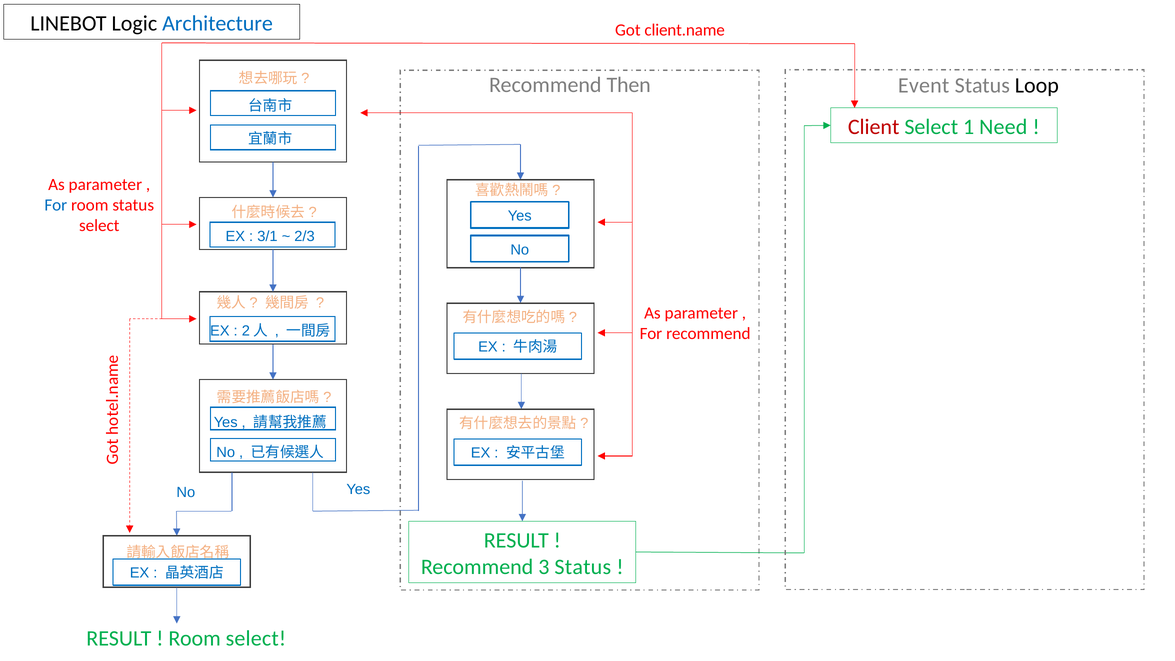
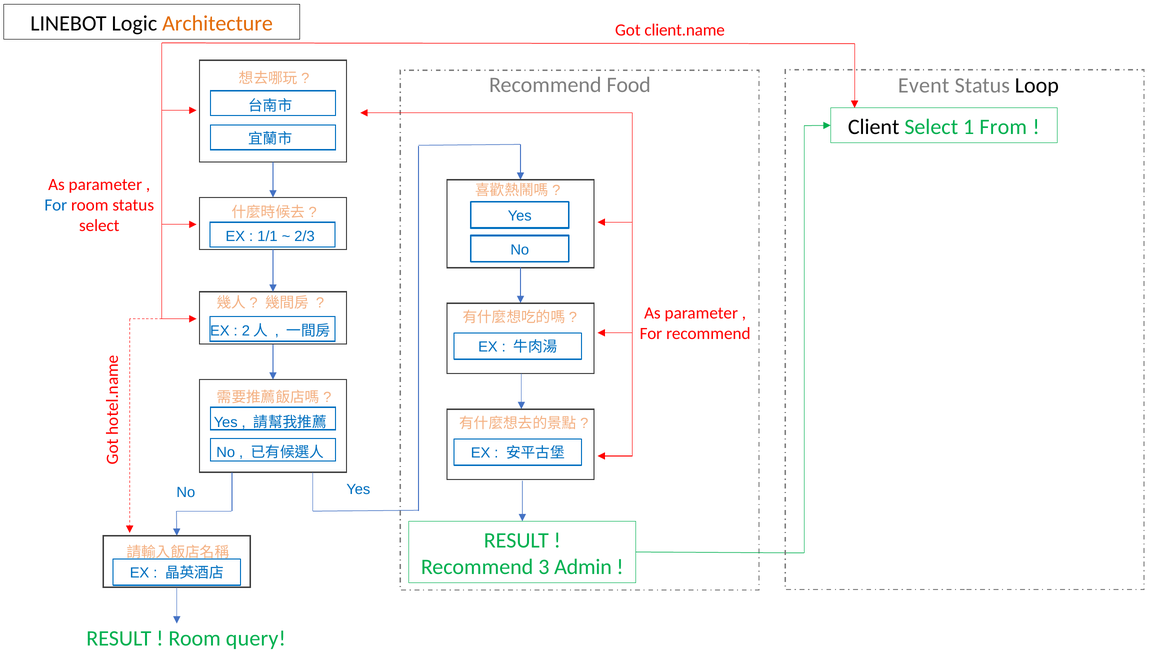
Architecture colour: blue -> orange (218, 23)
Then: Then -> Food (629, 85)
Client colour: red -> black (874, 127)
Need: Need -> From (1003, 127)
3/1: 3/1 -> 1/1 (267, 236)
3 Status: Status -> Admin (583, 567)
Room select: select -> query (256, 639)
